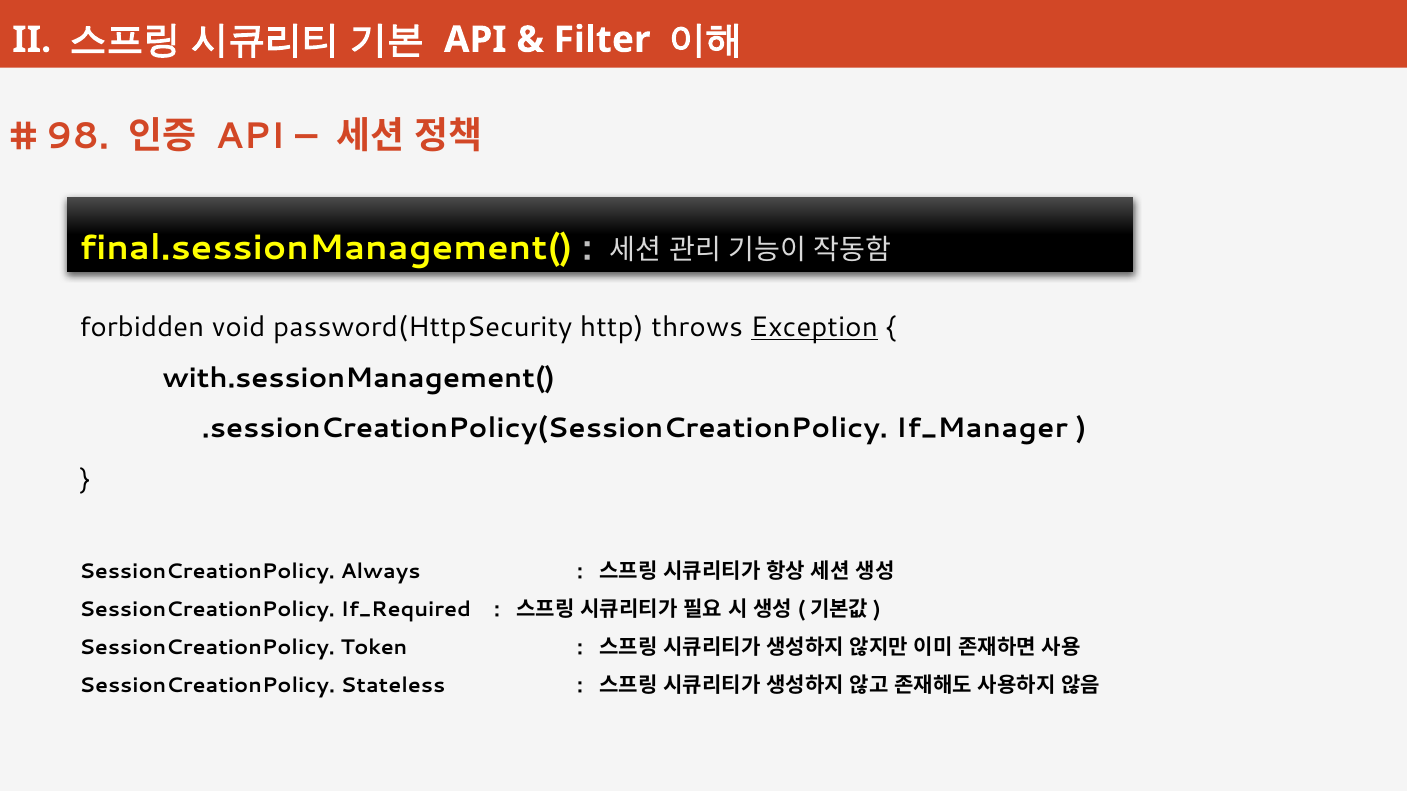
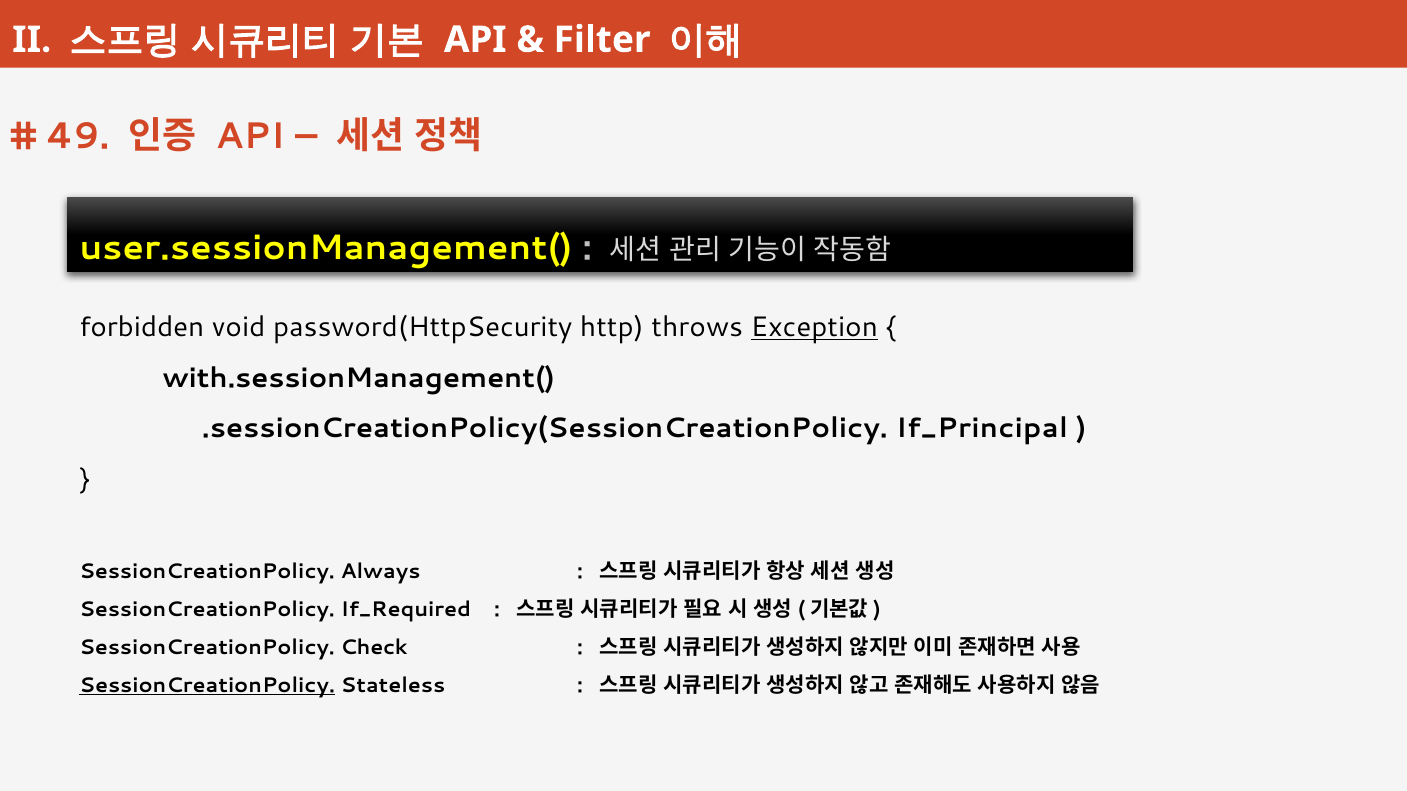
98: 98 -> 49 (78, 136)
final.sessionManagement(: final.sessionManagement( -> user.sessionManagement( (326, 248)
If_Manager: If_Manager -> If_Principal (982, 429)
Token: Token -> Check (374, 648)
SessionCreationPolicy underline: none -> present (207, 686)
